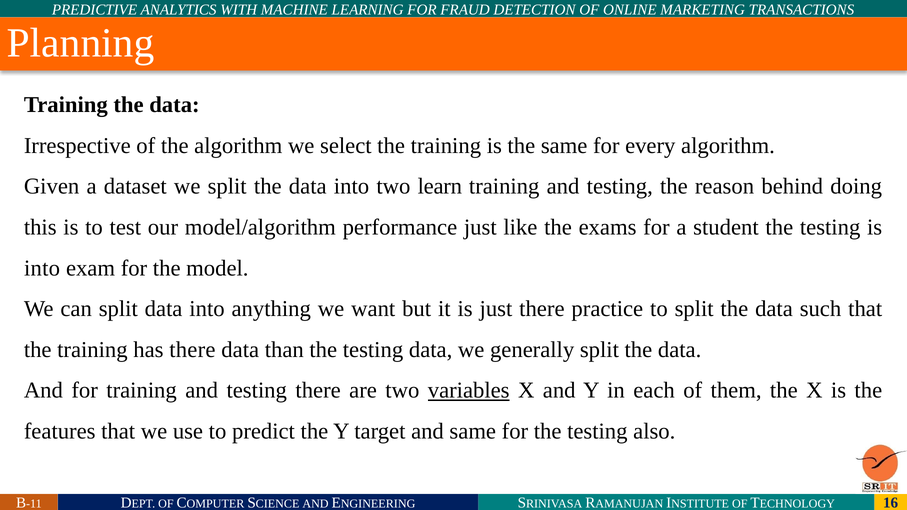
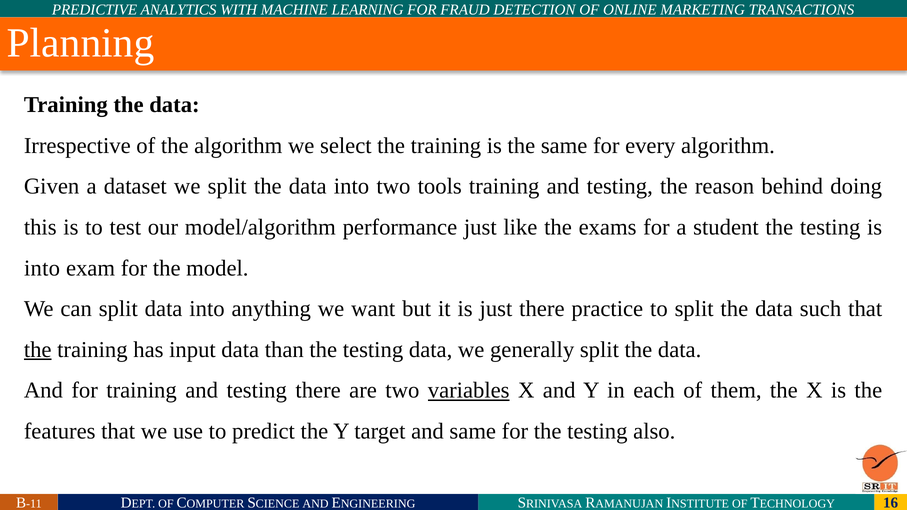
learn: learn -> tools (440, 187)
the underline: none -> present (38, 350)
has there: there -> input (192, 350)
